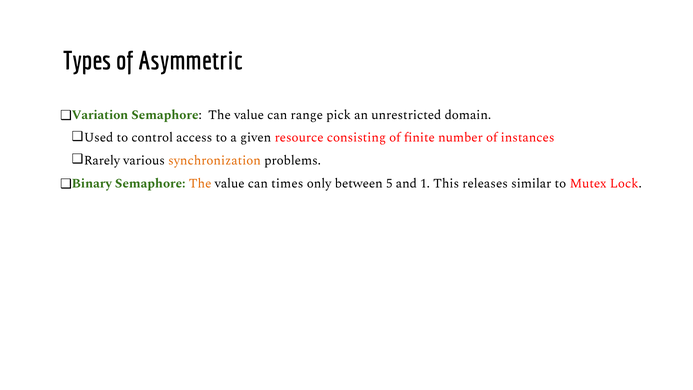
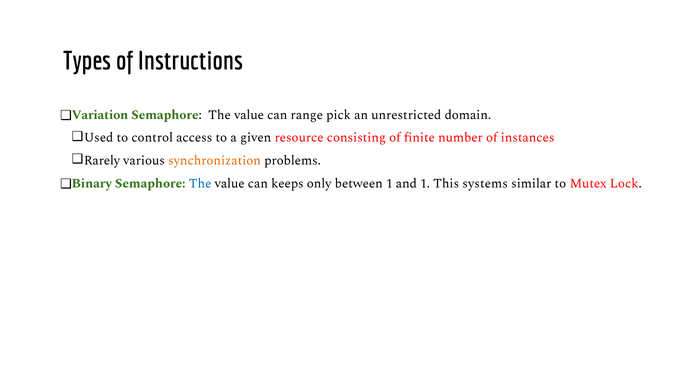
Asymmetric: Asymmetric -> Instructions (191, 61)
The colour: orange -> blue (200, 183)
times: times -> keeps (287, 183)
between 5: 5 -> 1 (389, 183)
releases: releases -> systems (485, 183)
